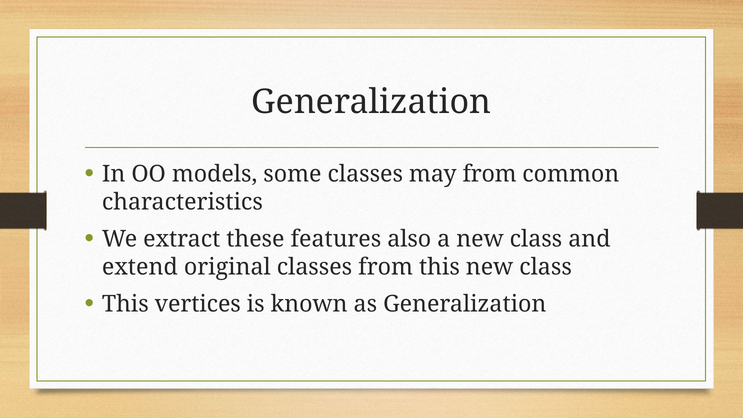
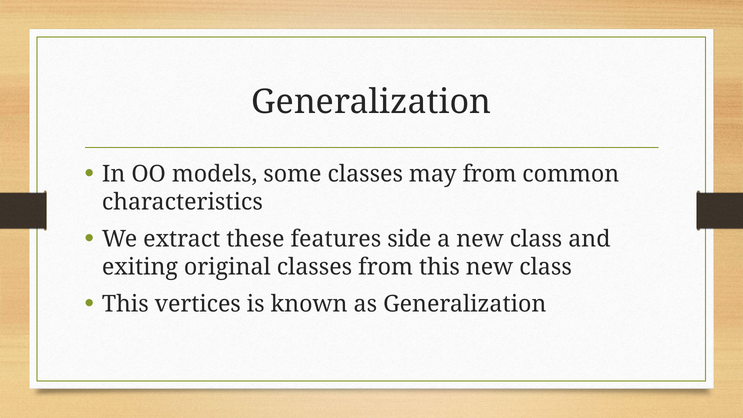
also: also -> side (409, 239)
extend: extend -> exiting (140, 267)
